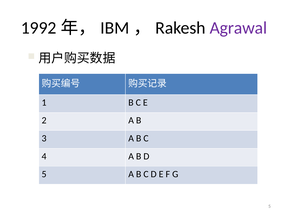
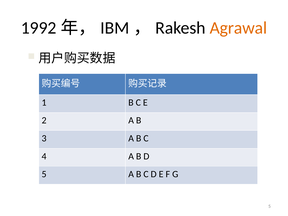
Agrawal colour: purple -> orange (238, 28)
